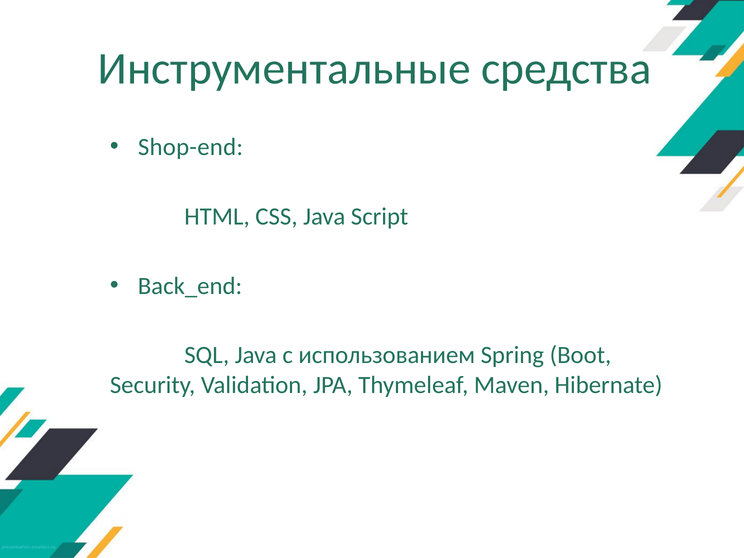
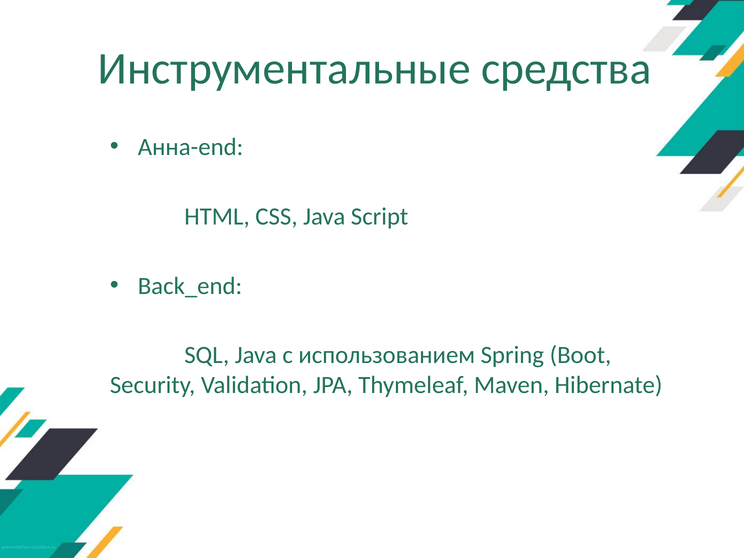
Shop-end: Shop-end -> Анна-end (191, 147)
